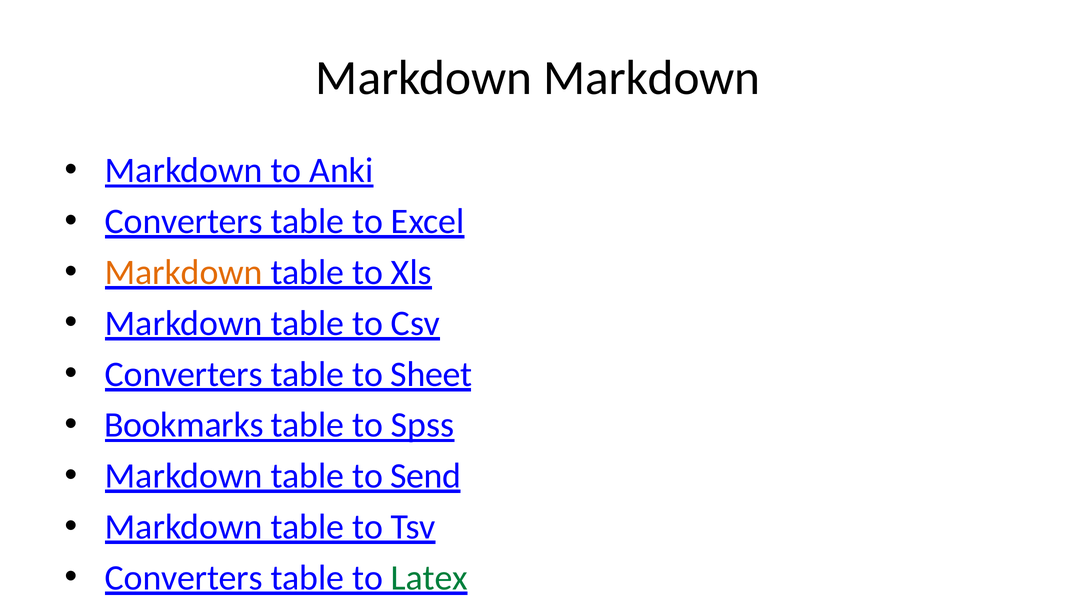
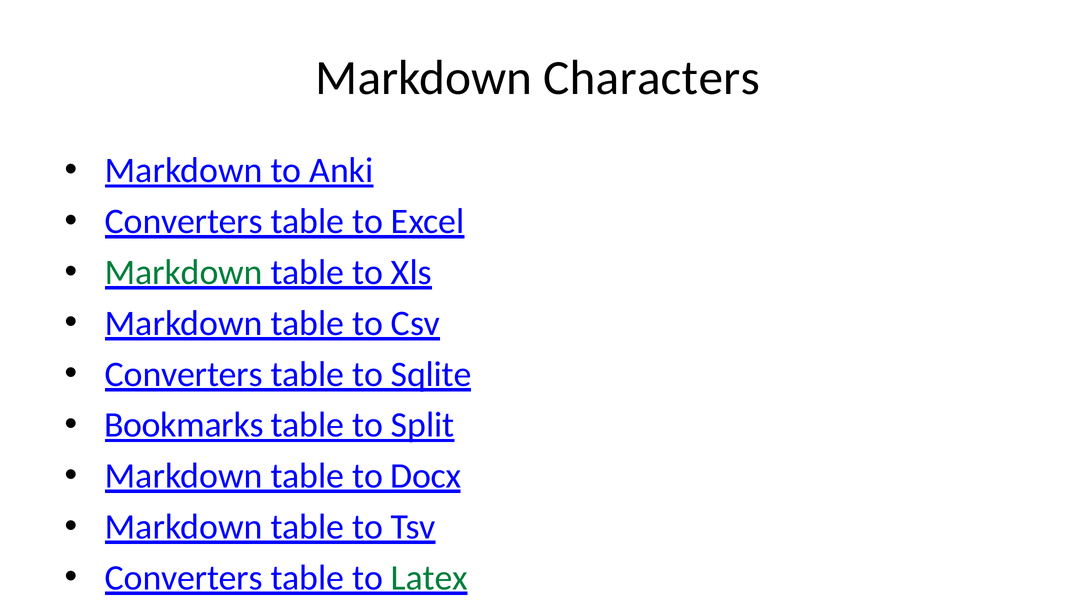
Markdown Markdown: Markdown -> Characters (652, 78)
Markdown colour: orange -> green (184, 272)
Sheet: Sheet -> Sqlite (431, 374)
Spss: Spss -> Split (423, 425)
Send: Send -> Docx (426, 476)
